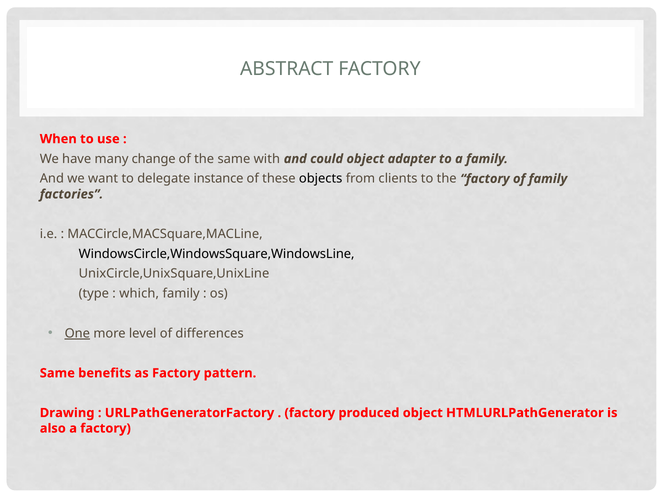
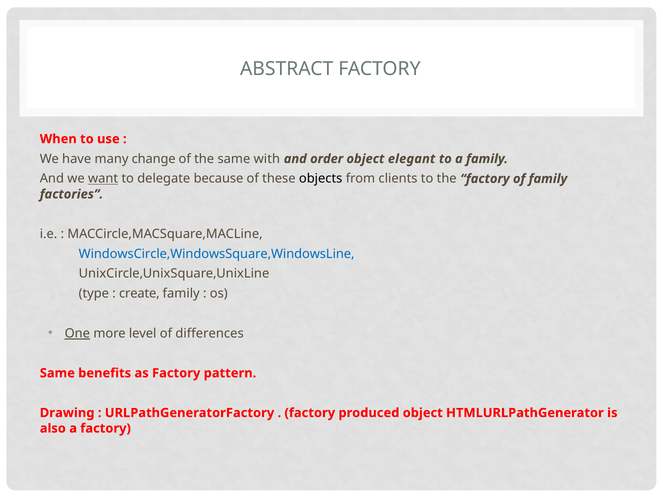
could: could -> order (327, 159)
adapter: adapter -> elegant (412, 159)
want underline: none -> present (103, 179)
instance: instance -> because (218, 179)
WindowsCircle,WindowsSquare,WindowsLine colour: black -> blue (217, 254)
which: which -> create (139, 294)
